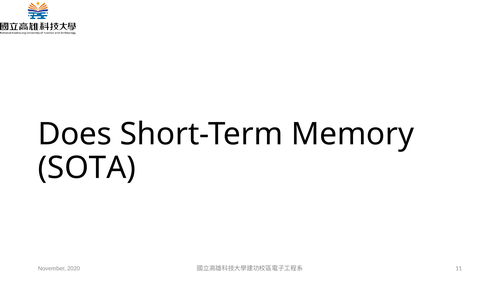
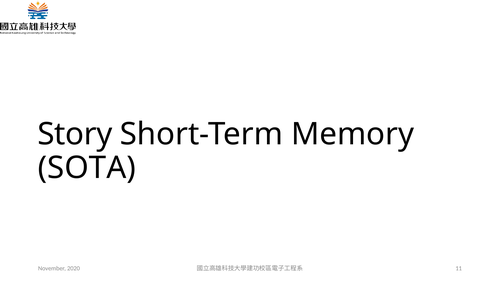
Does: Does -> Story (75, 134)
